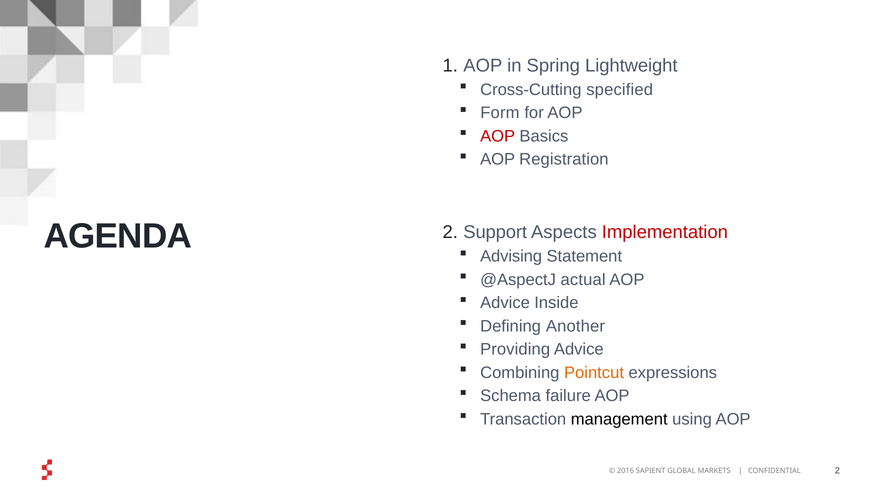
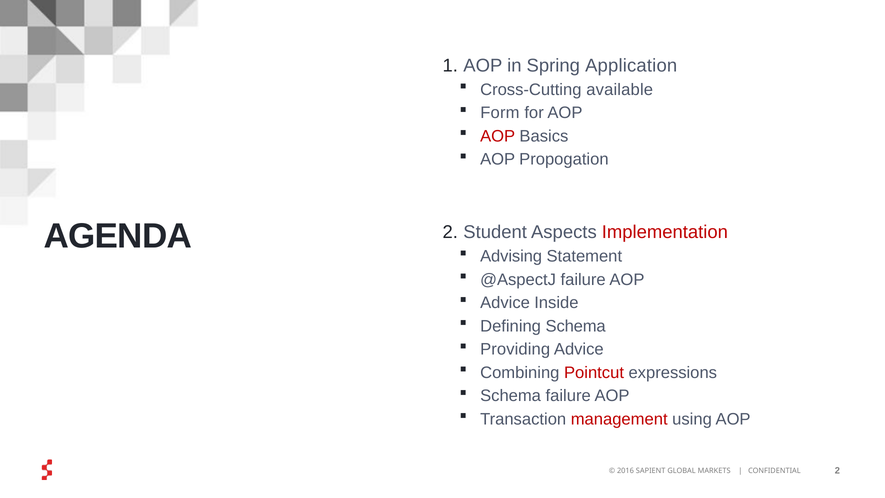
Lightweight: Lightweight -> Application (631, 65)
specified: specified -> available (620, 90)
Registration: Registration -> Propogation (564, 159)
Support: Support -> Student (495, 232)
@AspectJ actual: actual -> failure (583, 280)
Defining Another: Another -> Schema (576, 326)
Pointcut colour: orange -> red (594, 373)
management colour: black -> red (619, 419)
